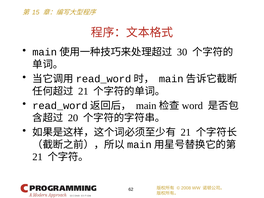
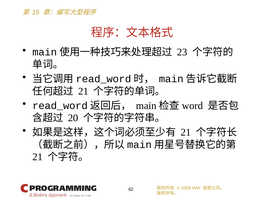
30: 30 -> 23 (182, 52)
